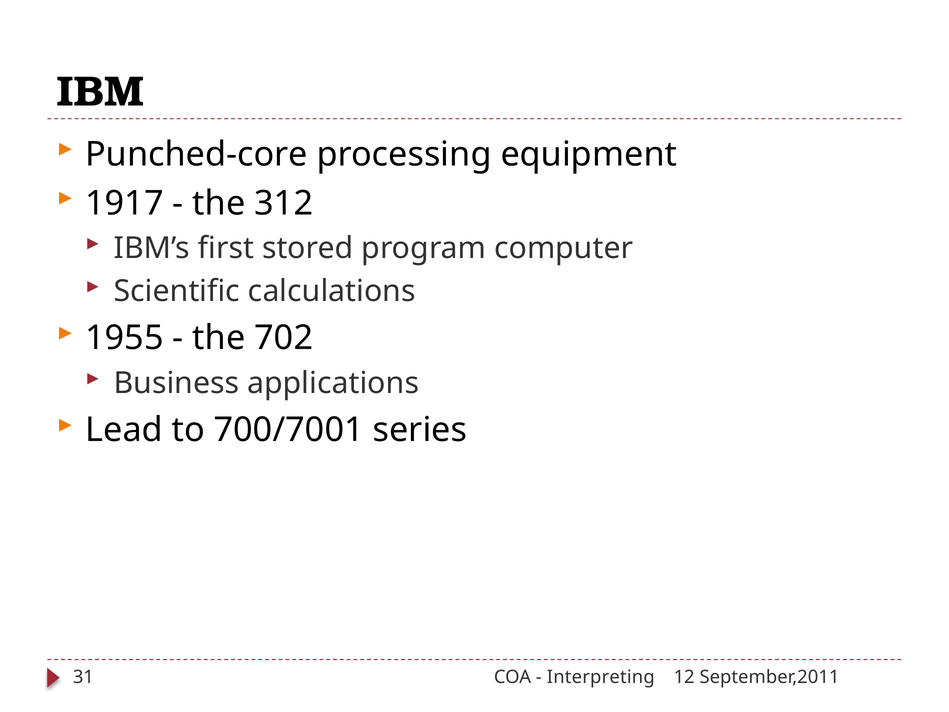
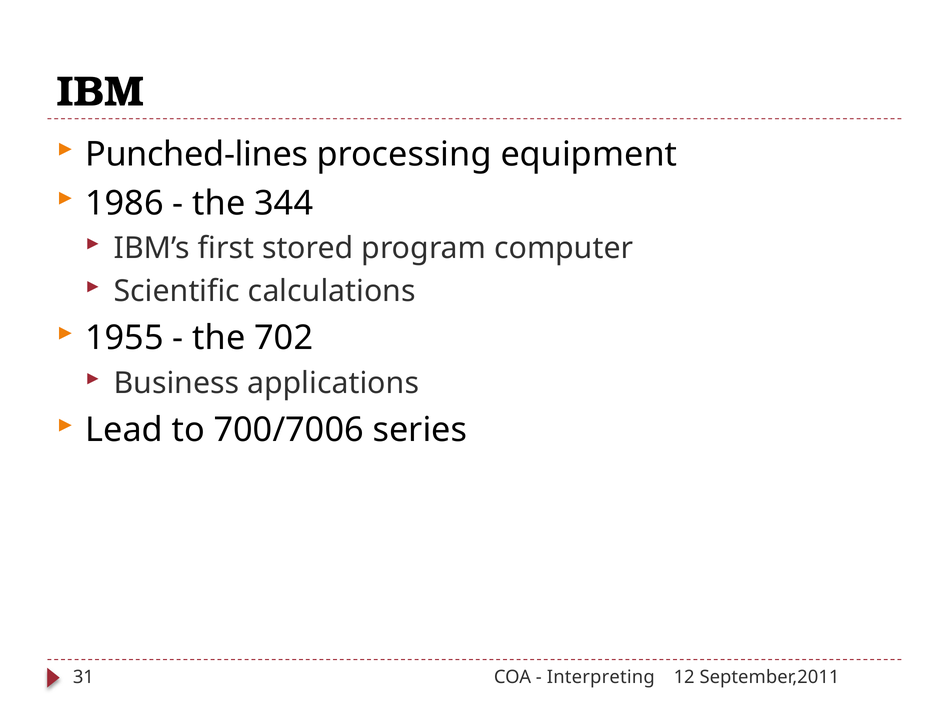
Punched-core: Punched-core -> Punched-lines (197, 154)
1917: 1917 -> 1986 (124, 203)
312: 312 -> 344 (284, 203)
700/7001: 700/7001 -> 700/7006 (289, 430)
